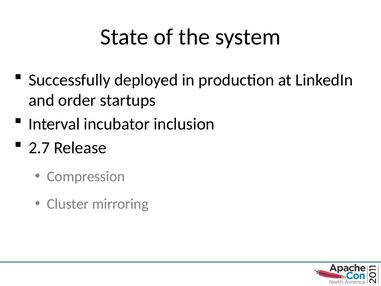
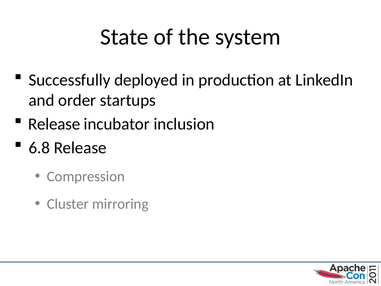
Interval: Interval -> Release (54, 124)
2.7: 2.7 -> 6.8 (39, 148)
